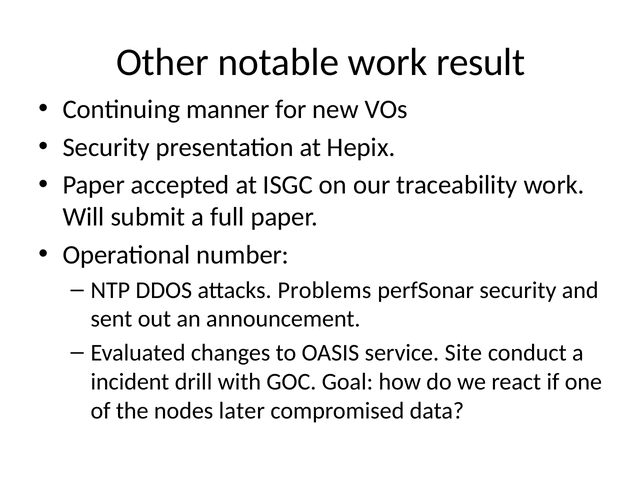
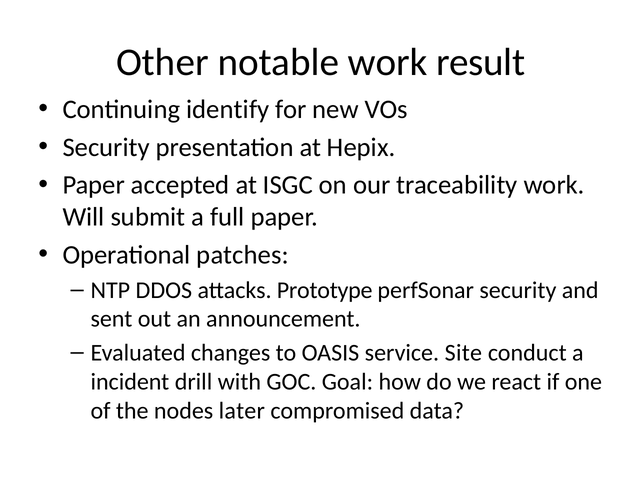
manner: manner -> identify (228, 109)
number: number -> patches (243, 255)
Problems: Problems -> Prototype (325, 290)
